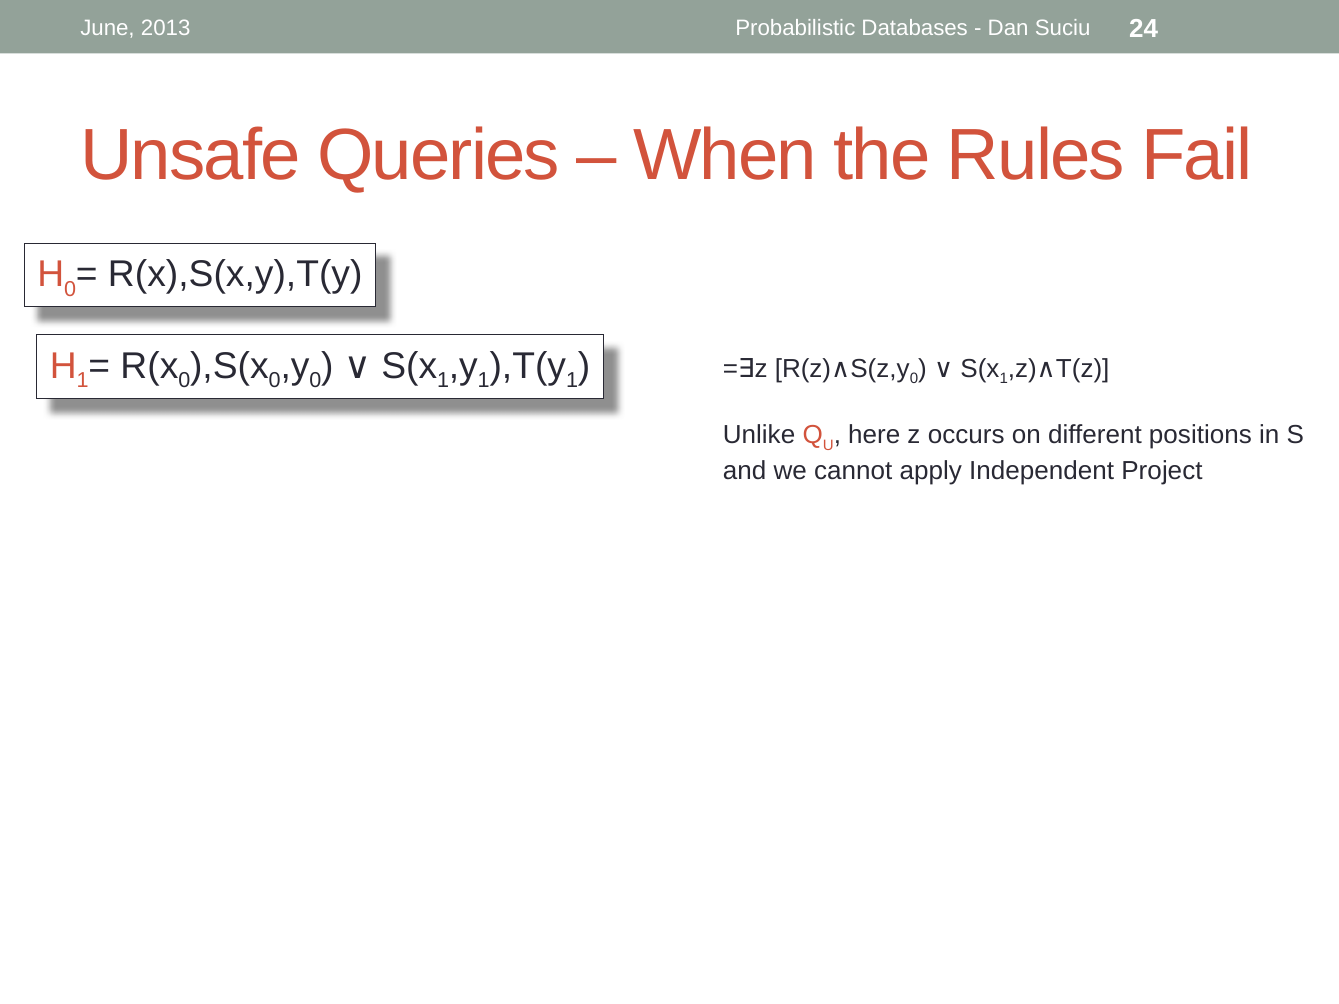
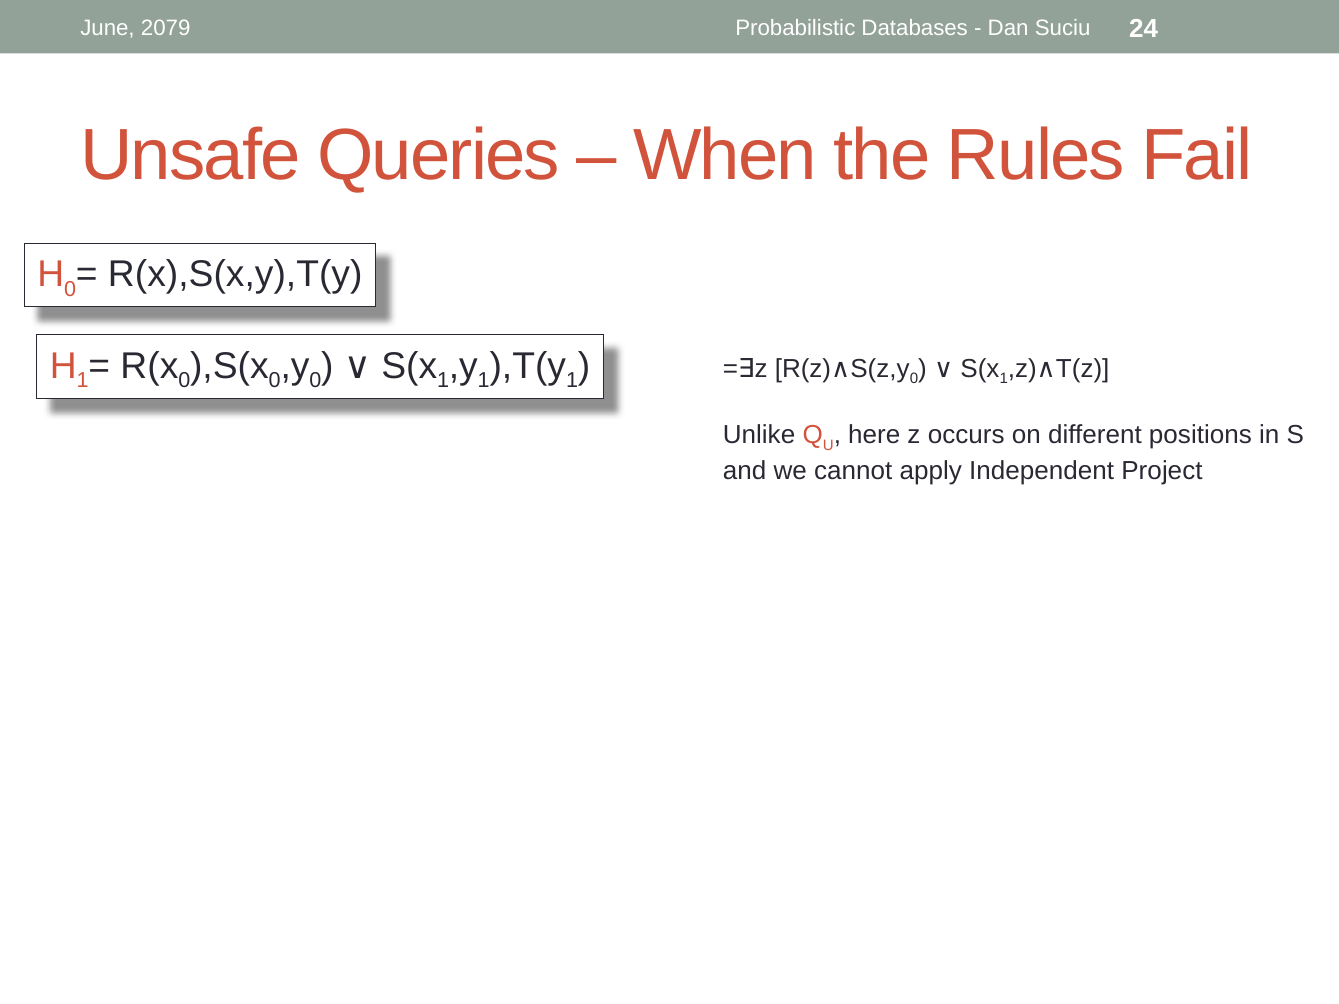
2013: 2013 -> 2079 (166, 28)
